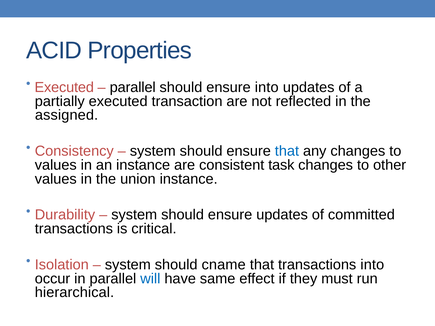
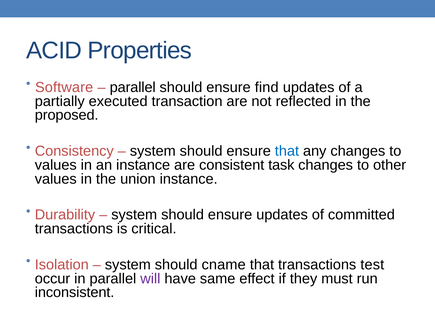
Executed: Executed -> Software (64, 87)
ensure into: into -> find (267, 87)
assigned: assigned -> proposed (67, 115)
transactions into: into -> test (372, 265)
will colour: blue -> purple (150, 279)
hierarchical: hierarchical -> inconsistent (75, 293)
